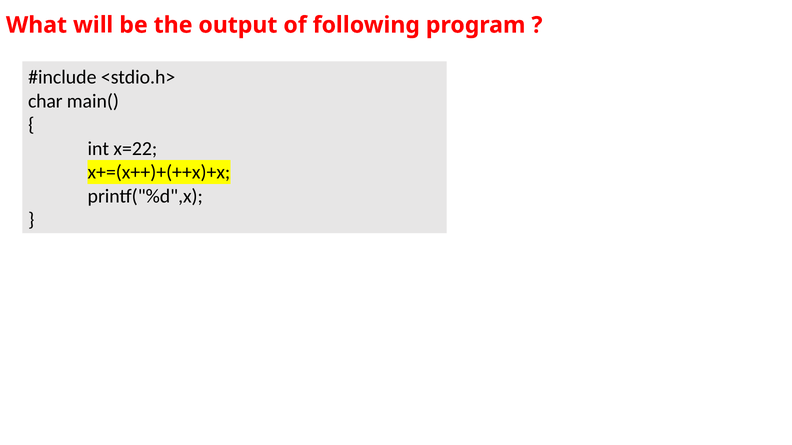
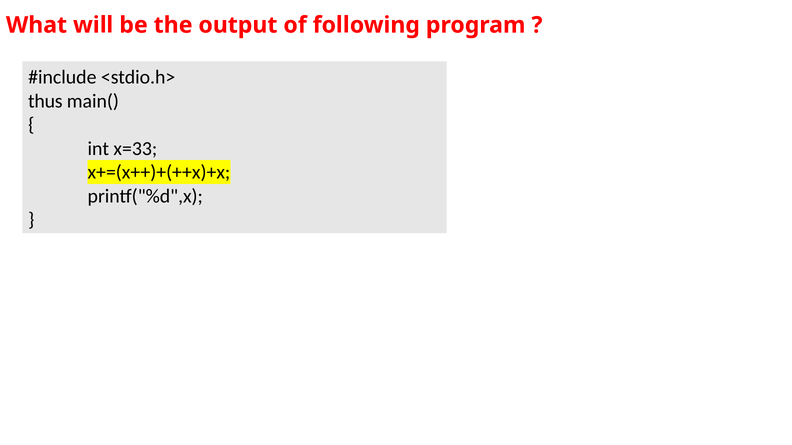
char: char -> thus (45, 101)
x=22: x=22 -> x=33 (135, 149)
